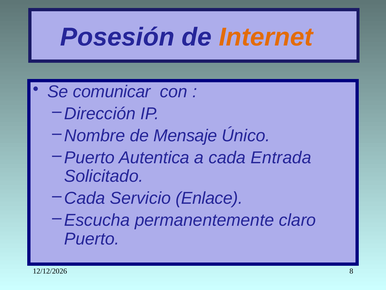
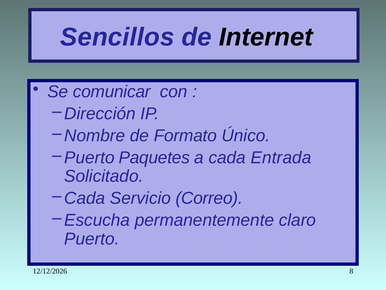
Posesión: Posesión -> Sencillos (117, 37)
Internet colour: orange -> black (266, 37)
Mensaje: Mensaje -> Formato (185, 135)
Autentica: Autentica -> Paquetes (154, 157)
Enlace: Enlace -> Correo (209, 198)
